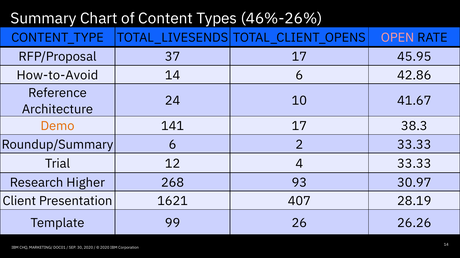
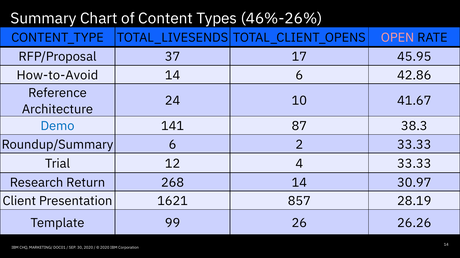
Demo colour: orange -> blue (57, 126)
17: 17 -> 87 (299, 126)
Higher: Higher -> Return (86, 183)
268 93: 93 -> 14 (299, 183)
407: 407 -> 857 (299, 202)
